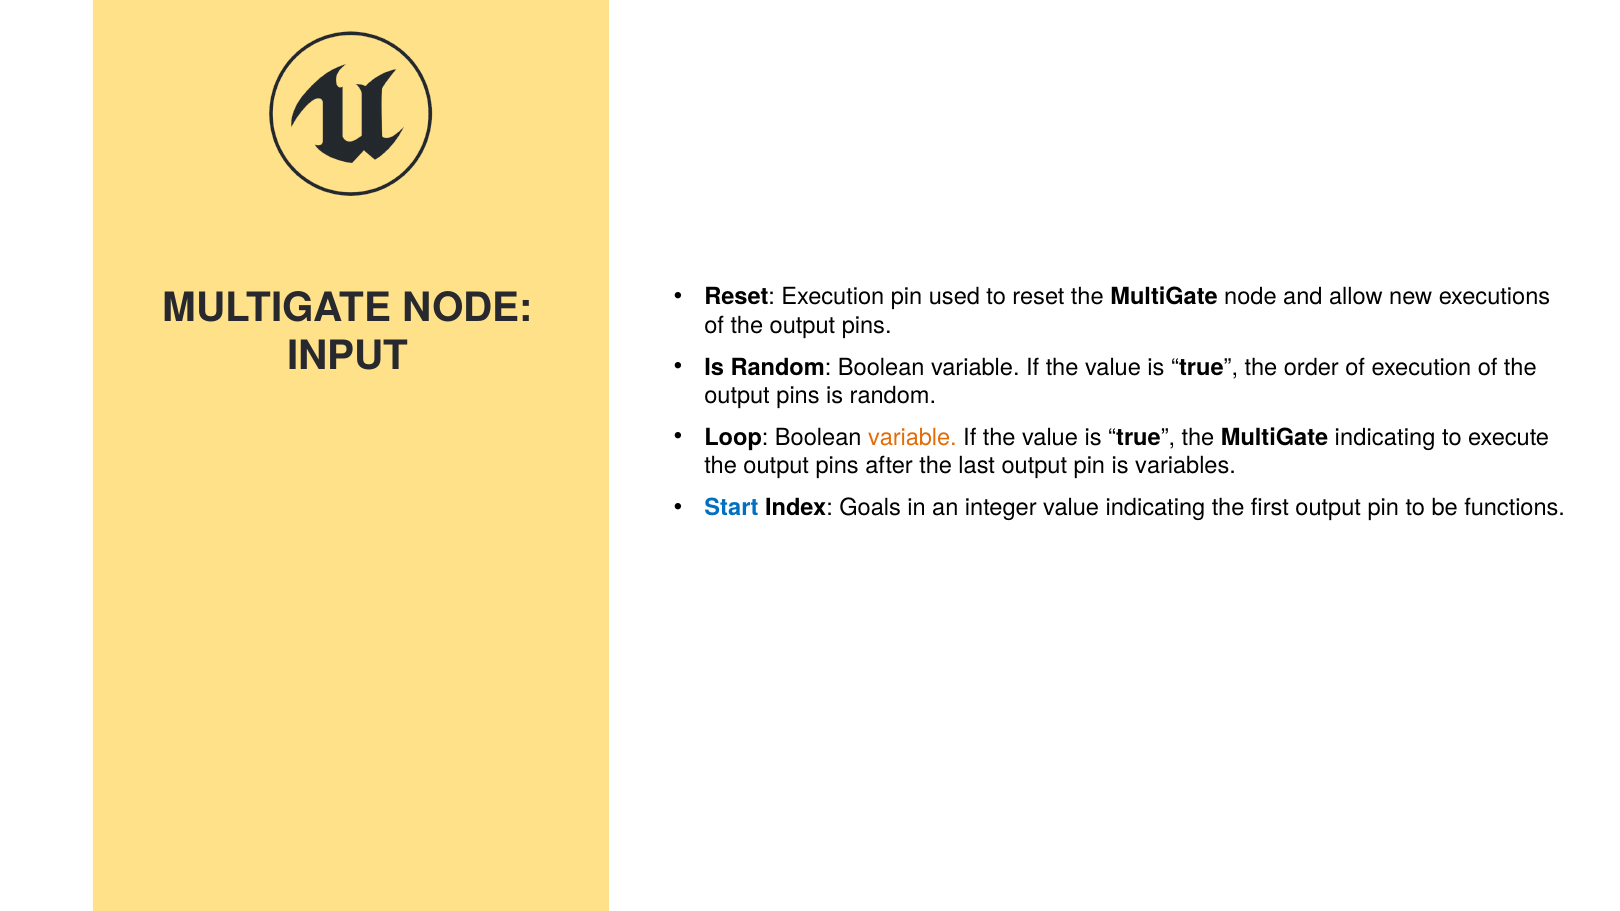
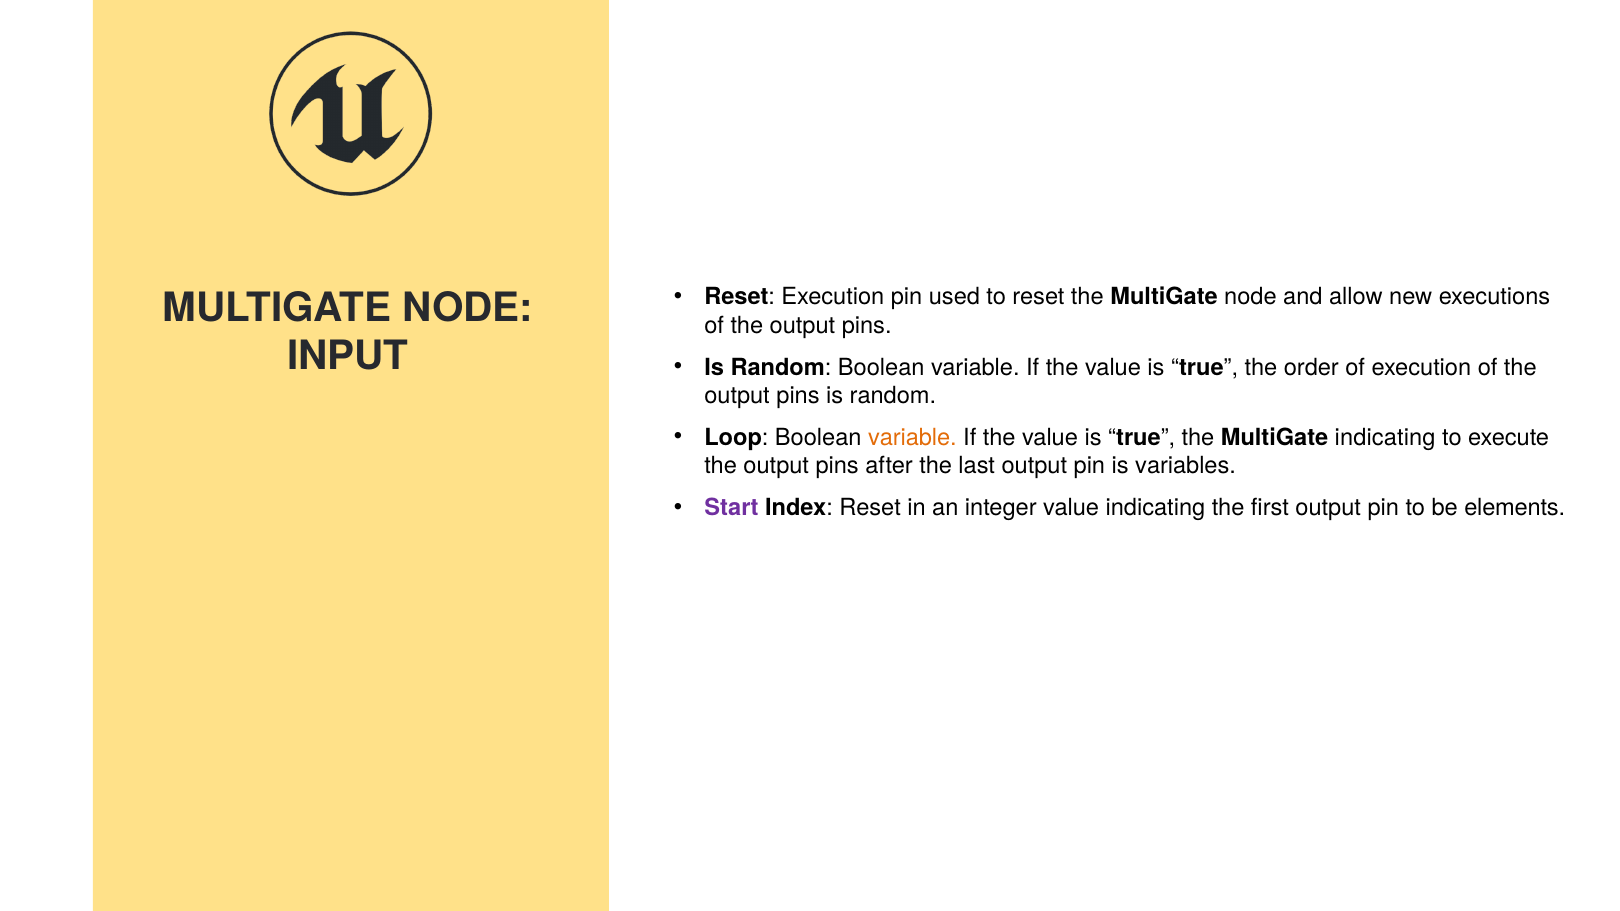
Start colour: blue -> purple (731, 508)
Index Goals: Goals -> Reset (870, 508)
functions: functions -> elements (1515, 508)
